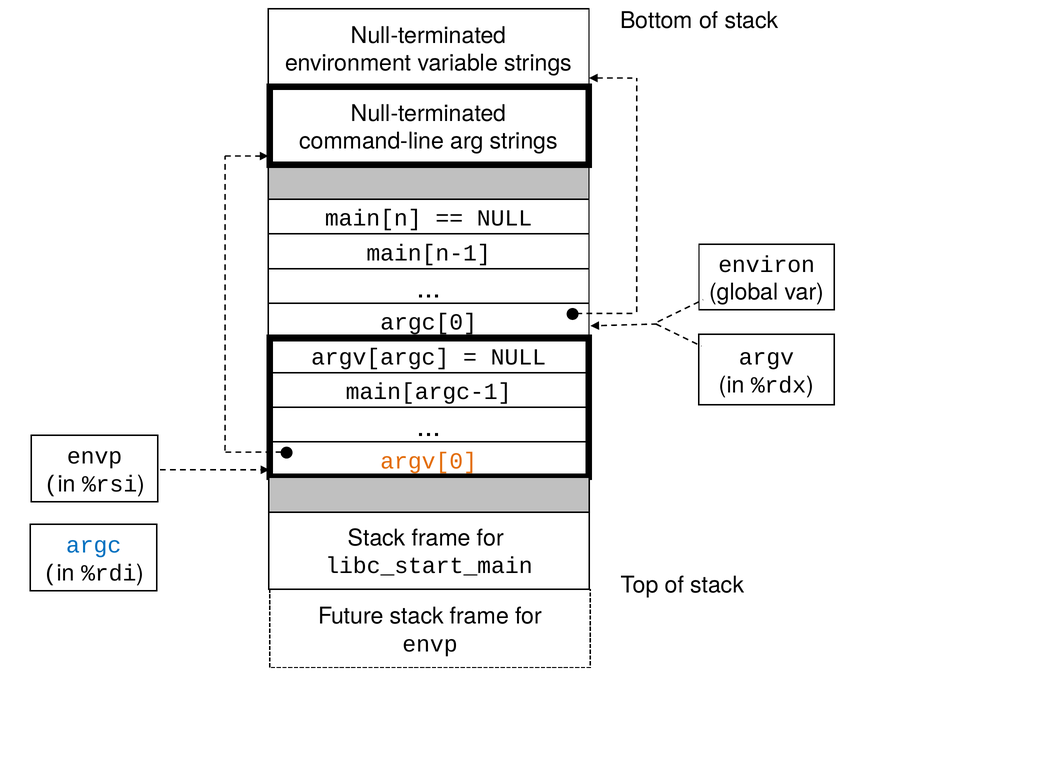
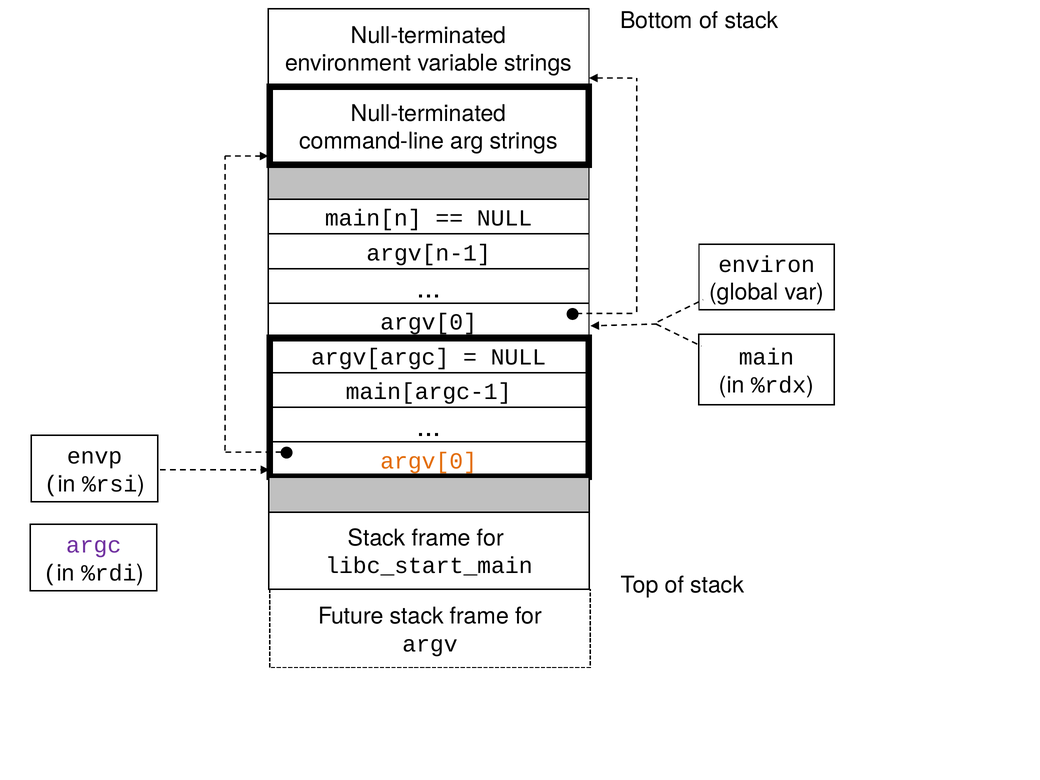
main[n-1: main[n-1 -> argv[n-1 (429, 253)
argc[0: argc[0 -> argv[0 (429, 322)
argv: argv -> main (766, 357)
argc colour: blue -> purple (94, 545)
envp: envp -> argv (430, 644)
